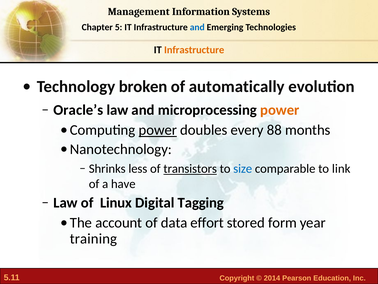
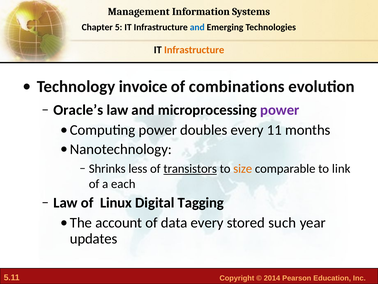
broken: broken -> invoice (143, 86)
automatically: automatically -> combinations (237, 86)
power colour: orange -> purple (280, 110)
power underline: present -> none (158, 130)
88: 88 -> 11 (274, 130)
size colour: blue -> orange (243, 169)
have: have -> each (123, 184)
data effort: effort -> every (207, 222)
form: form -> such (282, 222)
training: training -> updates (94, 238)
